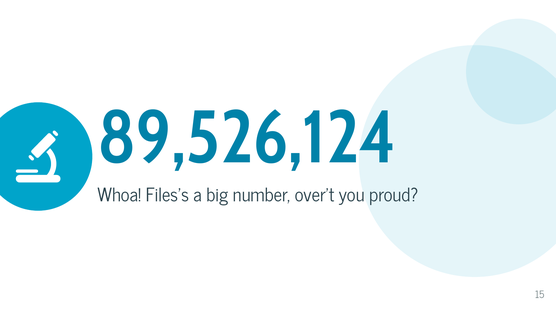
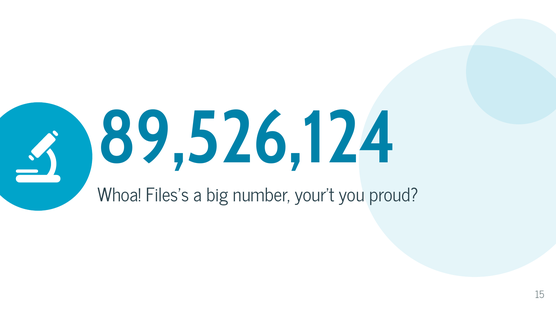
over’t: over’t -> your’t (315, 195)
